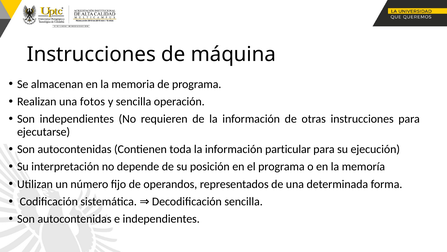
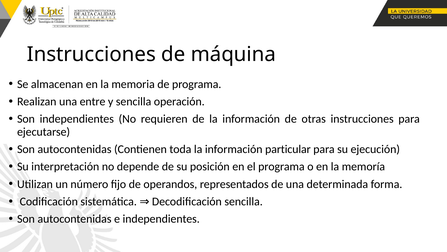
fotos: fotos -> entre (93, 101)
